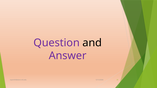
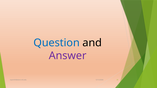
Question colour: purple -> blue (57, 43)
